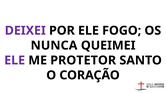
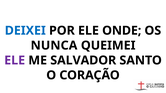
DEIXEI colour: purple -> blue (25, 31)
FOGO: FOGO -> ONDE (122, 31)
PROTETOR: PROTETOR -> SALVADOR (83, 61)
